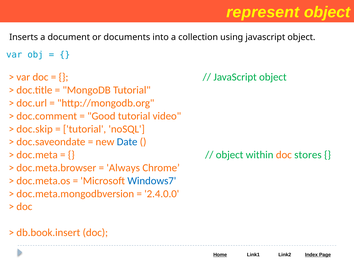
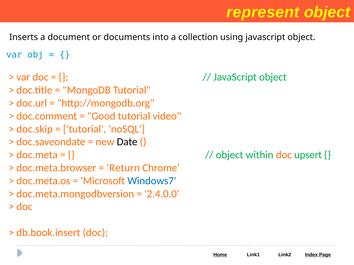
Date colour: blue -> black (127, 142)
stores: stores -> upsert (308, 155)
Always: Always -> Return (123, 168)
